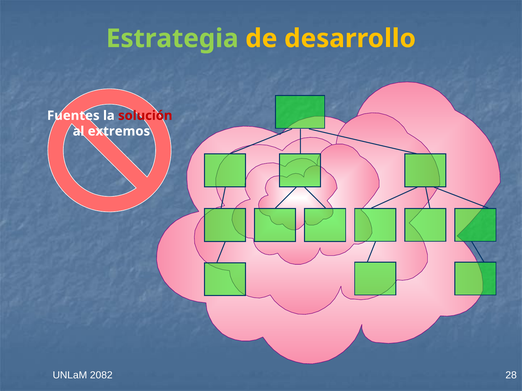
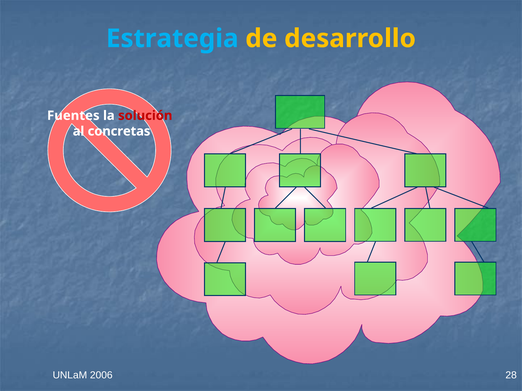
Estrategia colour: light green -> light blue (172, 39)
extremos: extremos -> concretas (119, 131)
2082: 2082 -> 2006 (101, 376)
